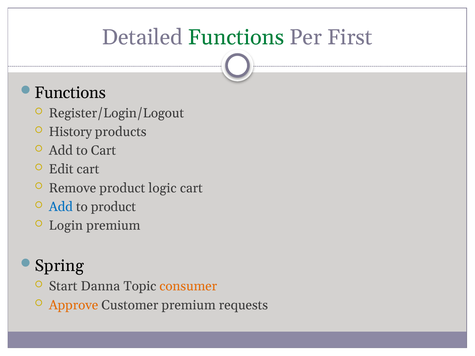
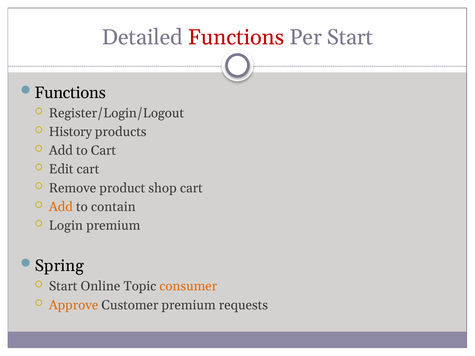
Functions colour: green -> red (236, 37)
Per First: First -> Start (350, 37)
logic: logic -> shop (163, 188)
Add colour: blue -> orange (61, 207)
to product: product -> contain (113, 207)
Danna: Danna -> Online (100, 286)
